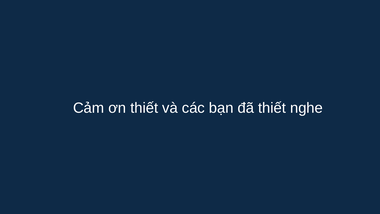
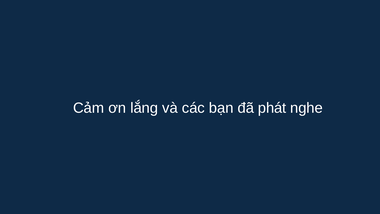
ơn thiết: thiết -> lắng (144, 108)
đã thiết: thiết -> phát (272, 108)
